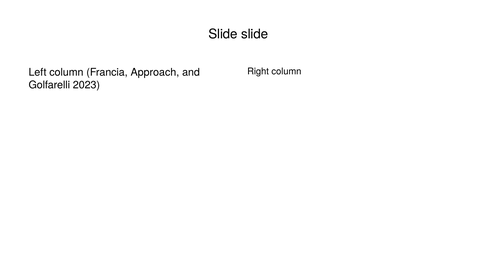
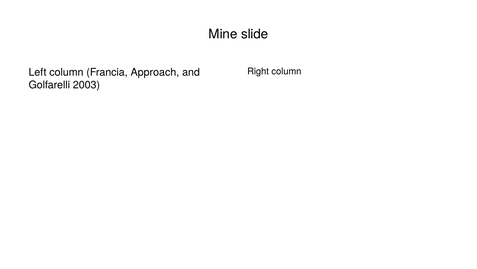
Slide: Slide -> Mine (223, 34)
2023: 2023 -> 2003 (86, 85)
